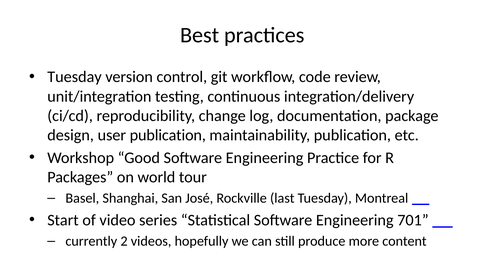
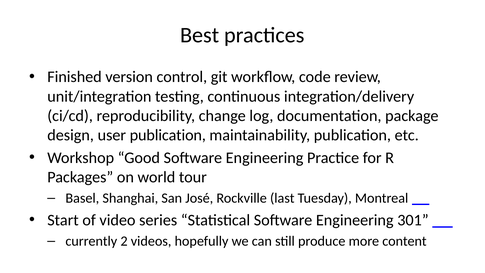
Tuesday: Tuesday -> Finished (75, 77)
701: 701 -> 301 (413, 220)
